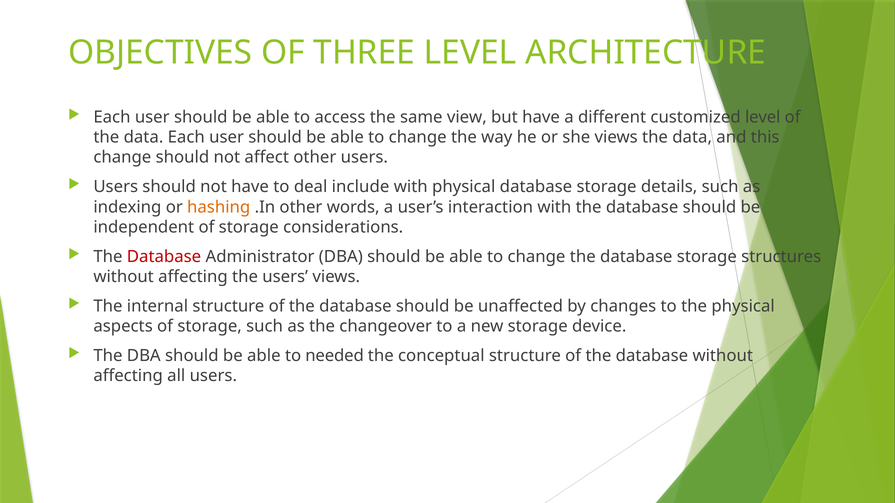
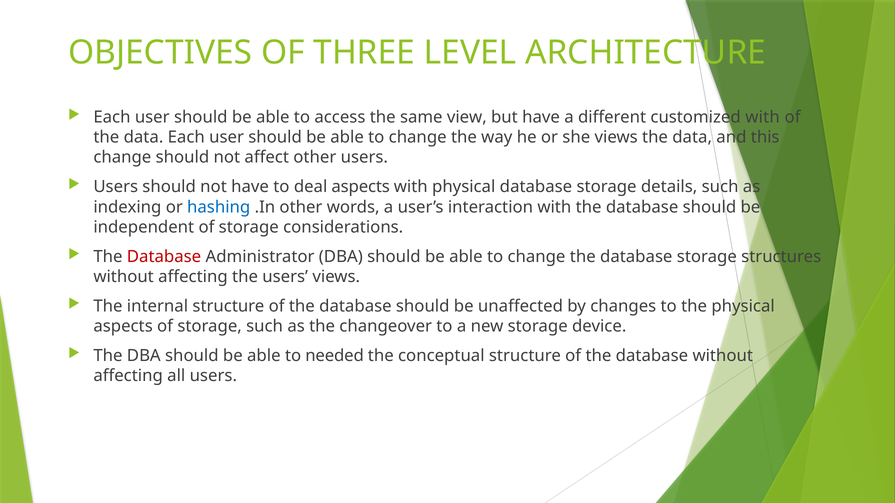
customized level: level -> with (763, 117)
deal include: include -> aspects (361, 187)
hashing colour: orange -> blue (219, 207)
